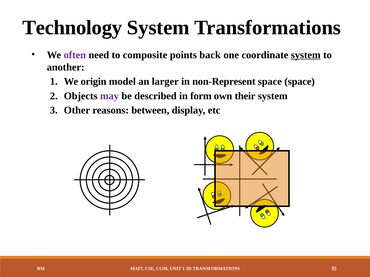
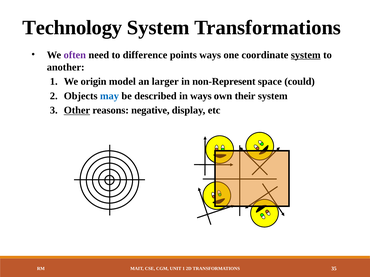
composite: composite -> difference (145, 55)
points back: back -> ways (210, 55)
space space: space -> could (300, 82)
may colour: purple -> blue (109, 96)
in form: form -> ways (201, 96)
Other underline: none -> present (77, 110)
between: between -> negative (150, 110)
